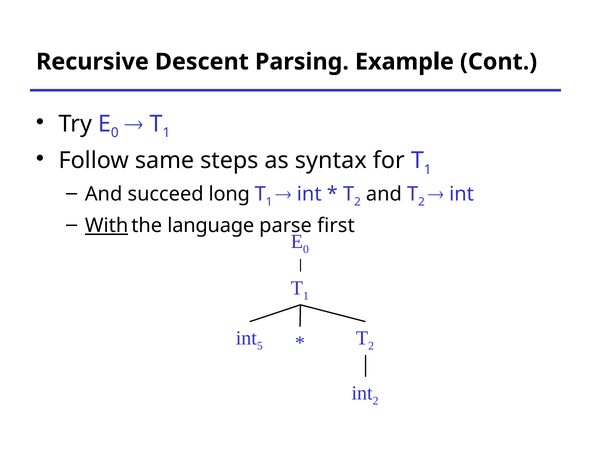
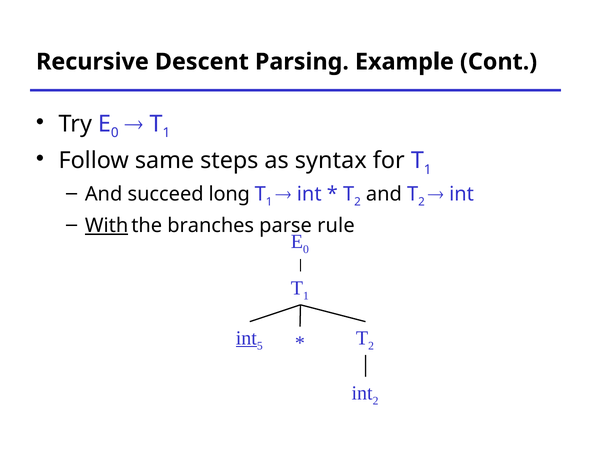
language: language -> branches (211, 225)
first: first -> rule (336, 225)
int underline: none -> present (246, 338)
